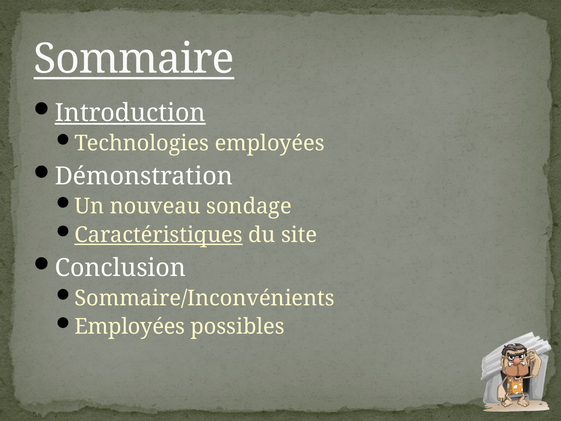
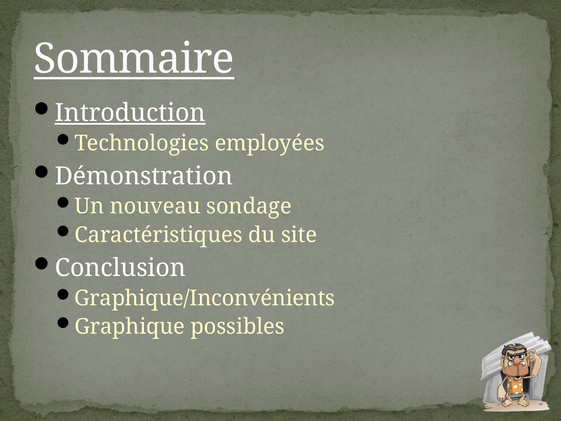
Caractéristiques underline: present -> none (159, 235)
Sommaire/Inconvénients: Sommaire/Inconvénients -> Graphique/Inconvénients (205, 298)
Employées: Employées -> Graphique (130, 327)
